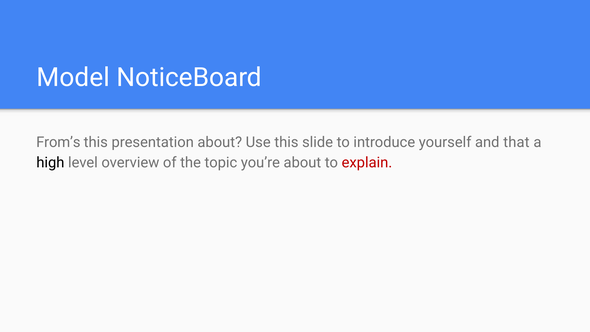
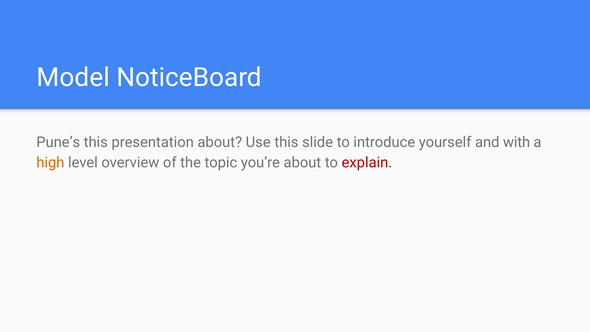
From’s: From’s -> Pune’s (58, 142)
that: that -> with (517, 142)
high colour: black -> orange (50, 163)
